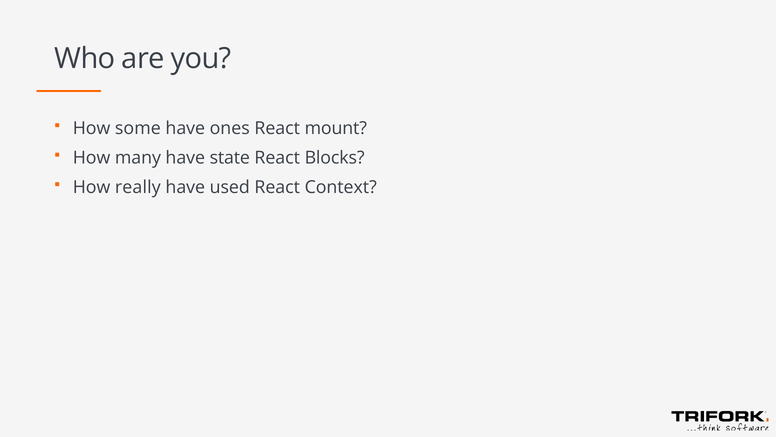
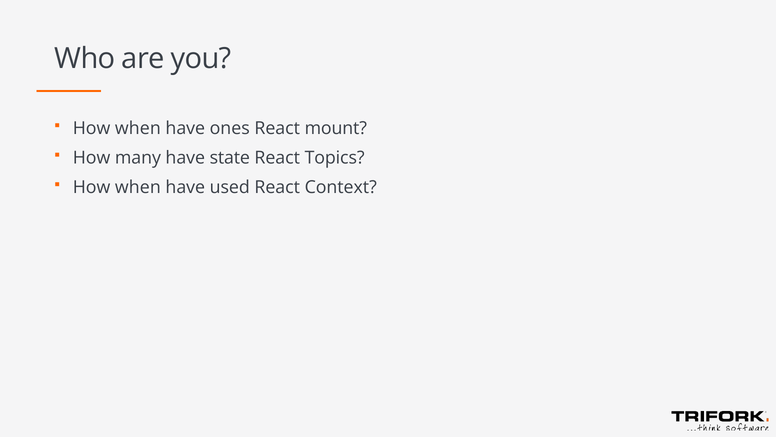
some: some -> when (138, 128)
Blocks: Blocks -> Topics (335, 158)
really: really -> when (138, 187)
